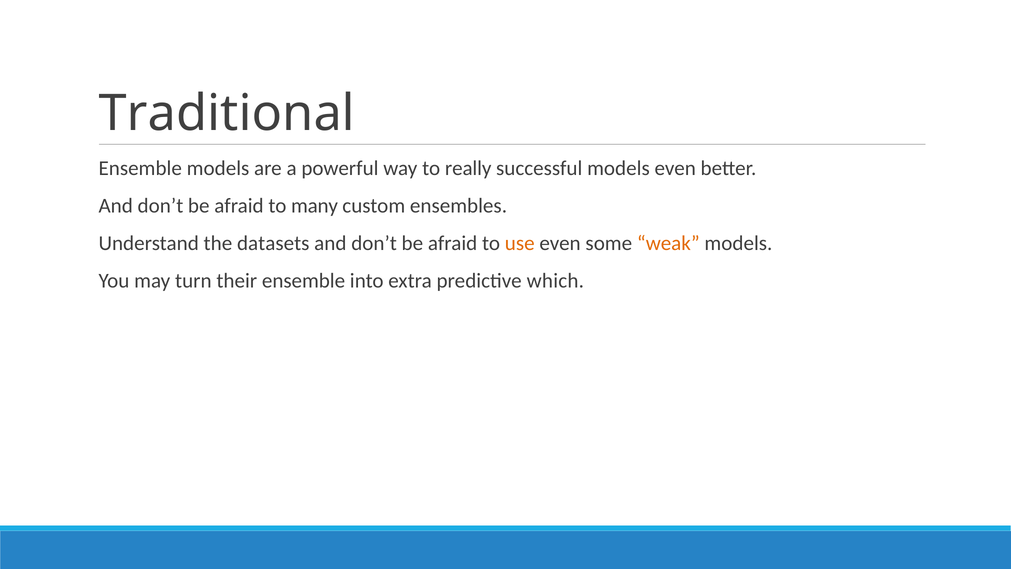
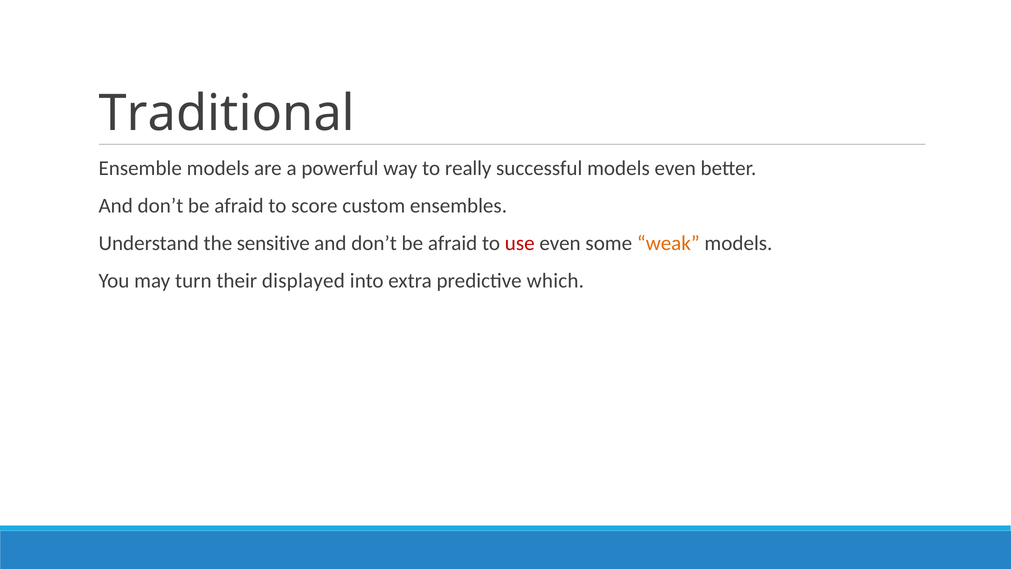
many: many -> score (314, 206)
datasets: datasets -> sensitive (273, 243)
use colour: orange -> red (520, 243)
their ensemble: ensemble -> displayed (303, 281)
